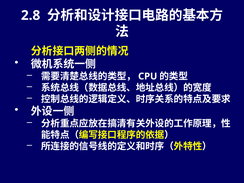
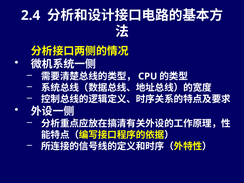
2.8: 2.8 -> 2.4 (31, 15)
